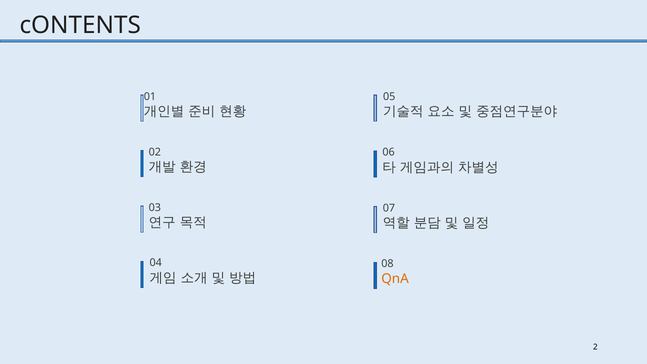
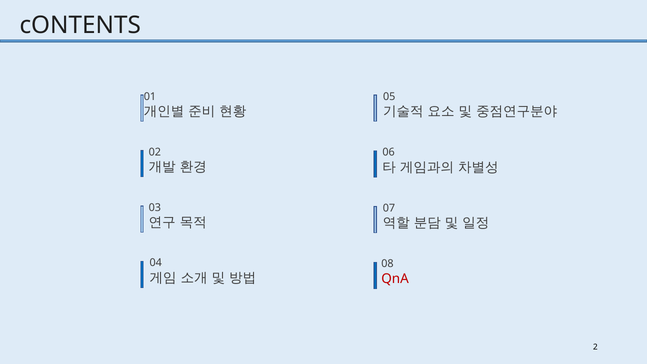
QnA colour: orange -> red (395, 279)
